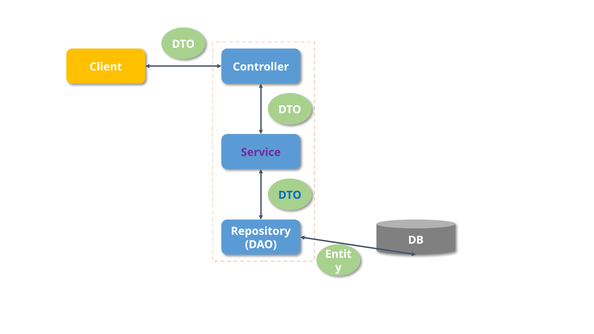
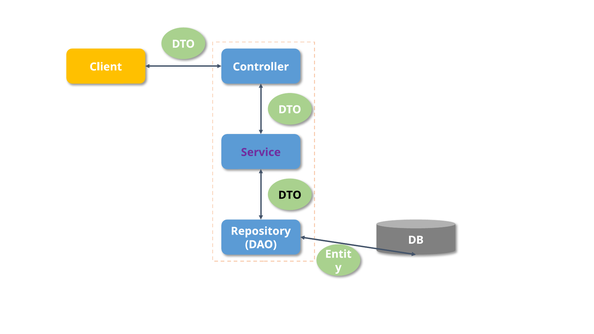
DTO colour: blue -> black (290, 195)
